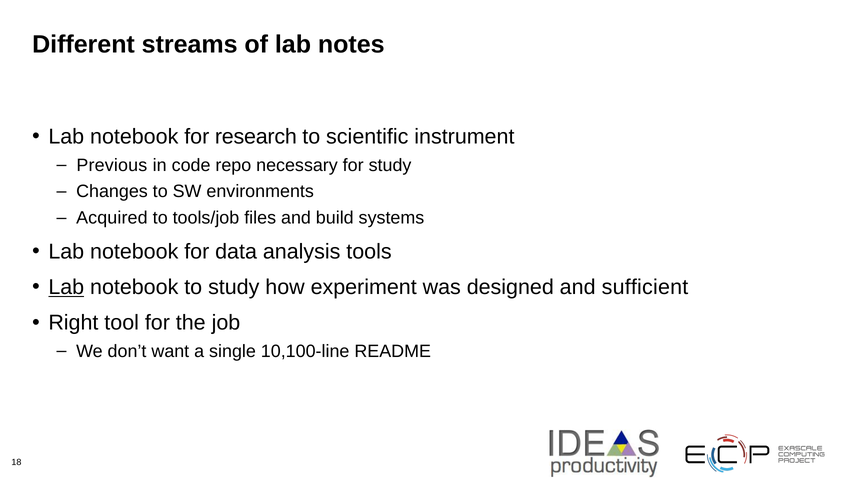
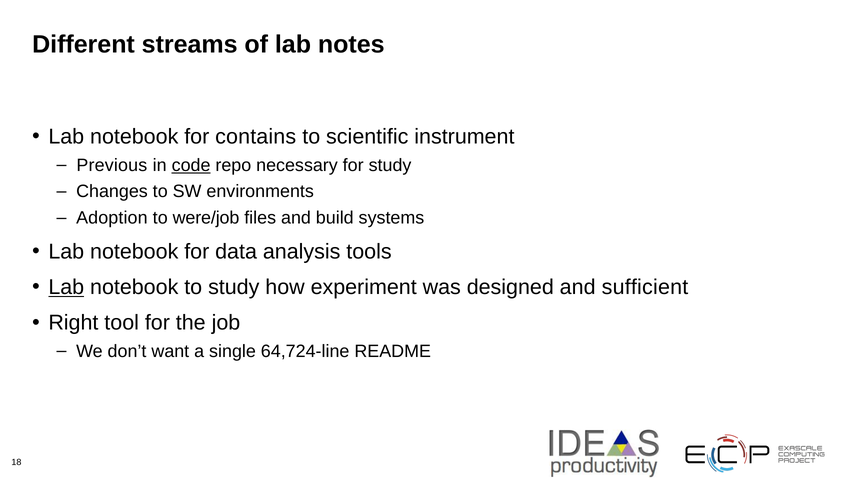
research: research -> contains (256, 137)
code underline: none -> present (191, 165)
Acquired: Acquired -> Adoption (112, 218)
tools/job: tools/job -> were/job (206, 218)
10,100-line: 10,100-line -> 64,724-line (305, 352)
